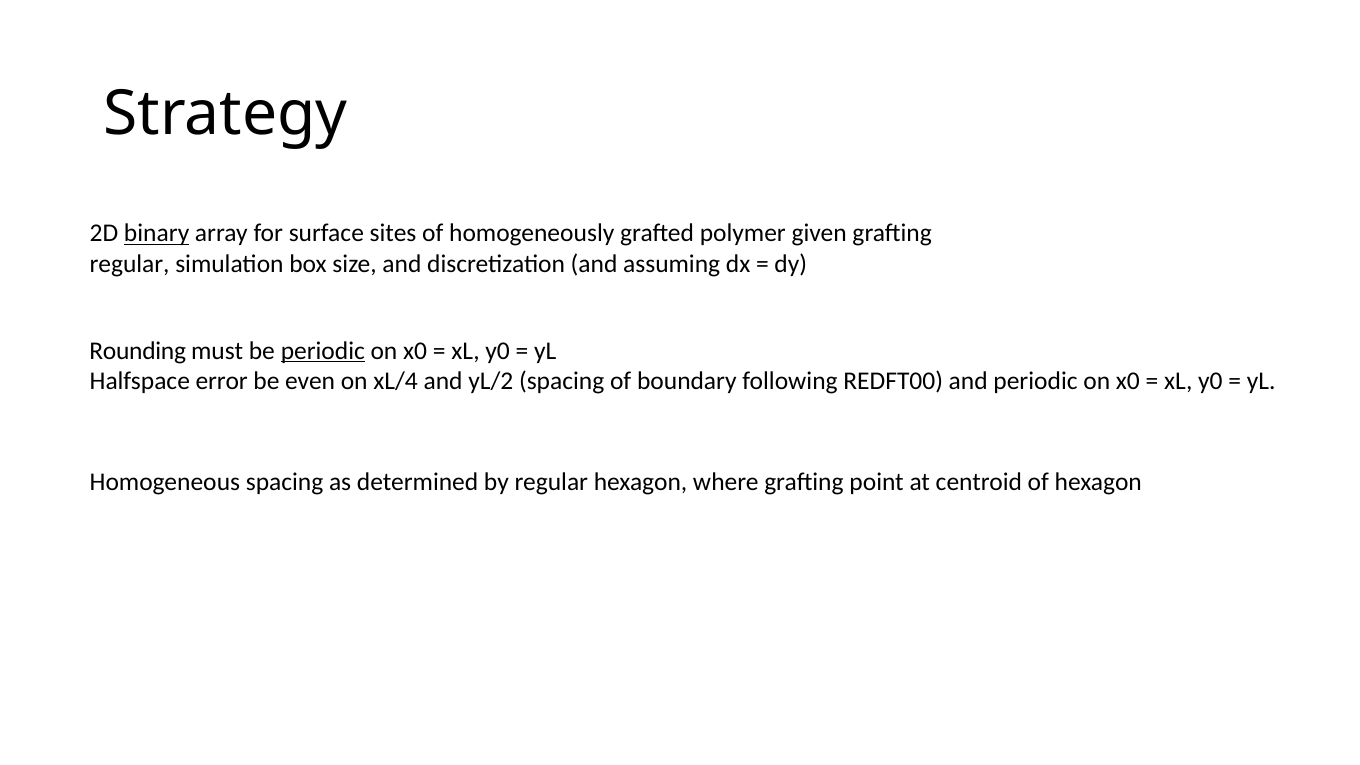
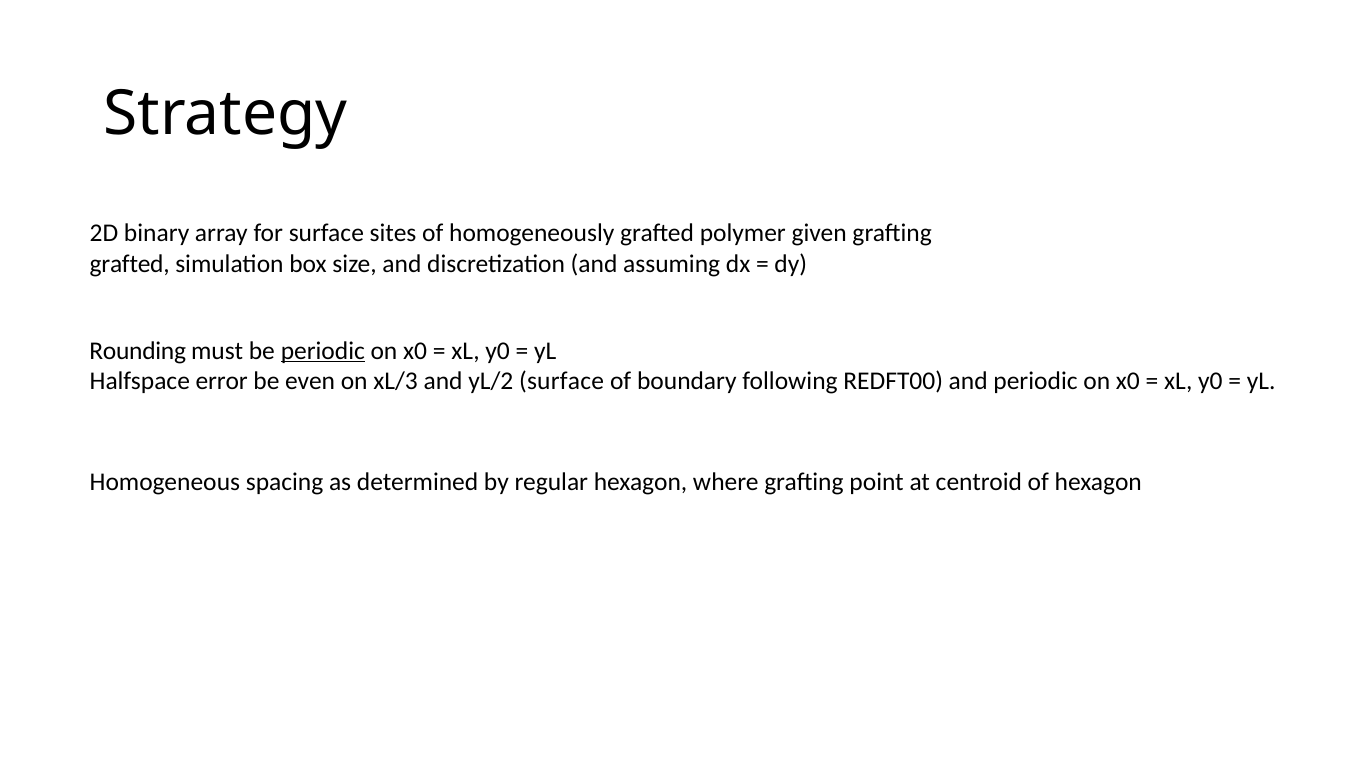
binary underline: present -> none (157, 233)
regular: regular -> grafted (130, 264)
xL/4: xL/4 -> xL/3 (396, 381)
yL/2 spacing: spacing -> surface (562, 381)
